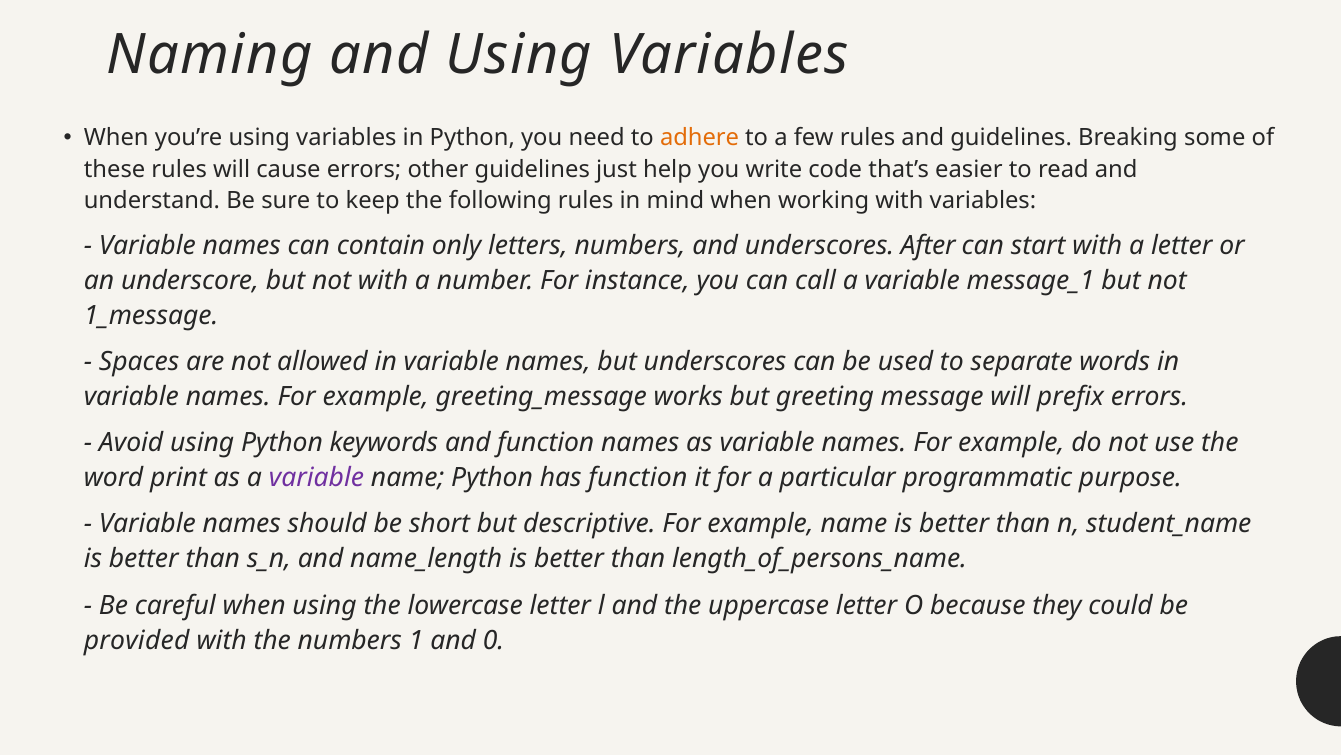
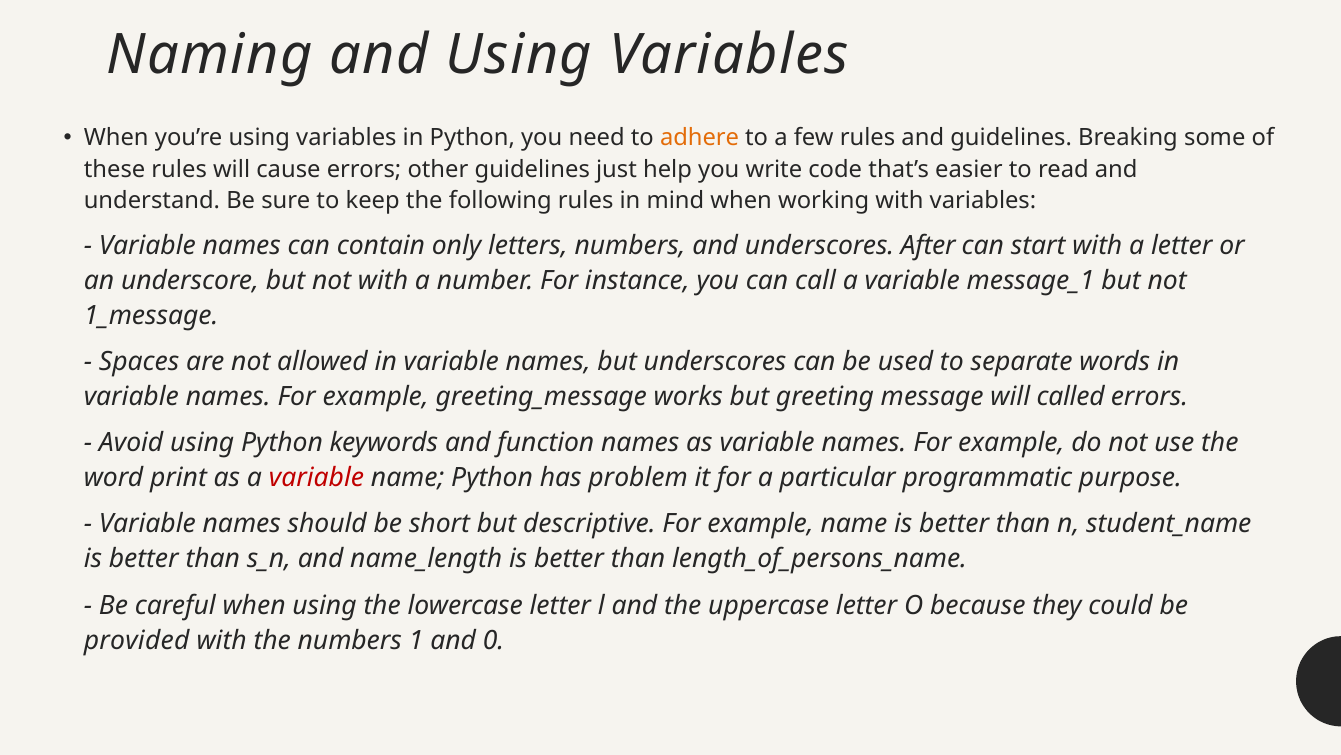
prefix: prefix -> called (1071, 396)
variable colour: purple -> red (317, 477)
has function: function -> problem (638, 477)
